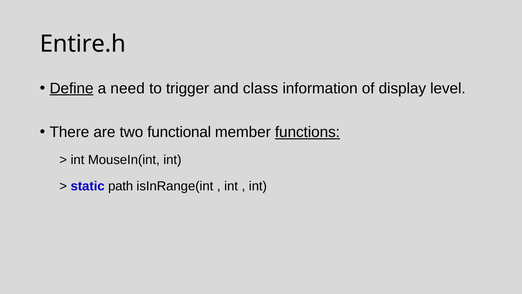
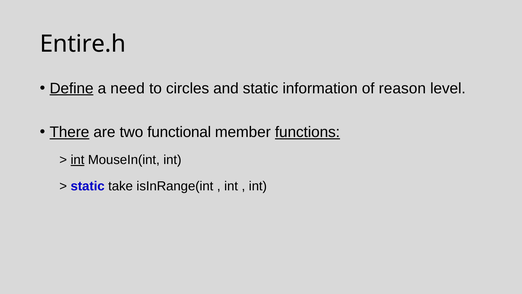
trigger: trigger -> circles (188, 88)
and class: class -> static (261, 88)
display: display -> reason (402, 88)
There underline: none -> present (69, 132)
int underline: none -> present (77, 160)
path: path -> take (121, 186)
